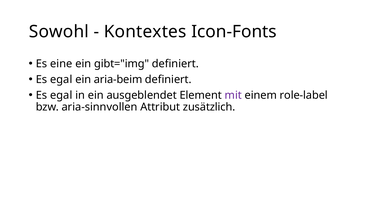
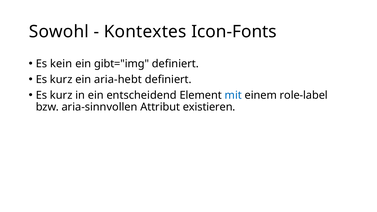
eine: eine -> kein (61, 64)
egal: egal -> kurz (61, 80)
aria-beim: aria-beim -> aria-hebt (118, 80)
egal: egal -> kurz (61, 95)
ausgeblendet: ausgeblendet -> entscheidend (142, 95)
mit colour: purple -> blue (233, 95)
zusätzlich: zusätzlich -> existieren (209, 107)
